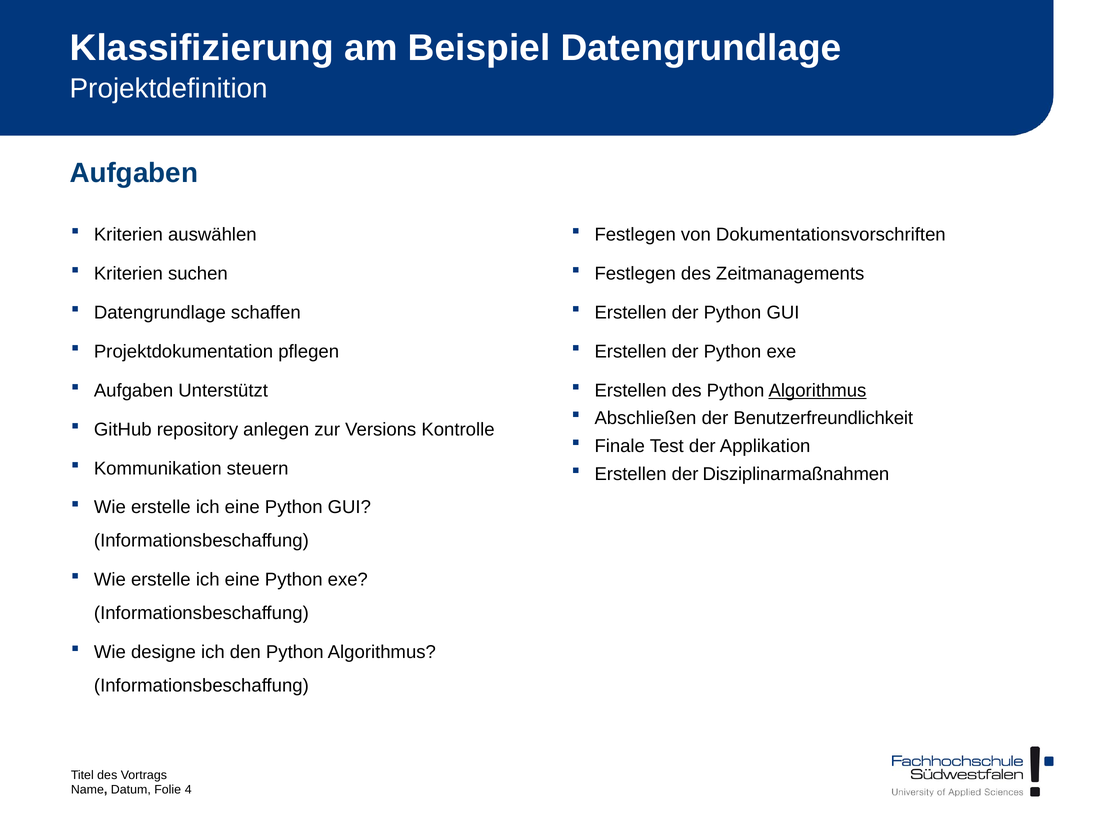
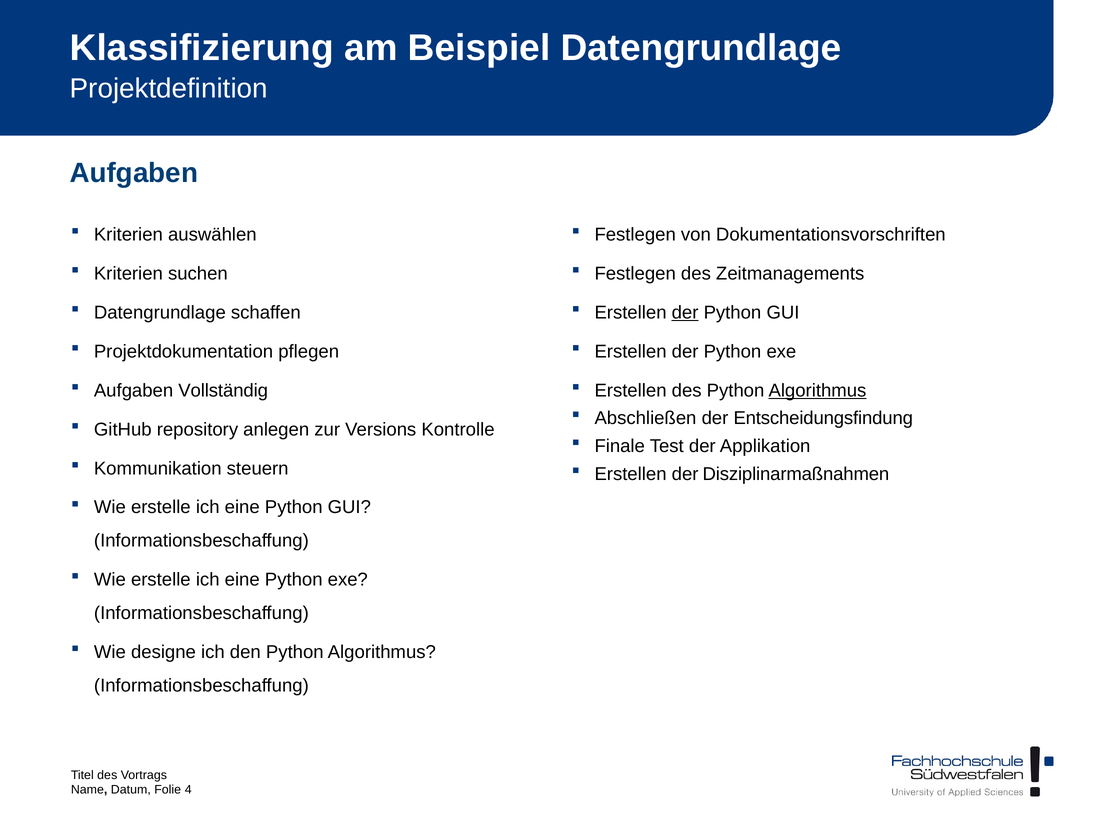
der underline: none -> present (685, 313)
Unterstützt: Unterstützt -> Vollständig (223, 391)
Benutzerfreundlichkeit: Benutzerfreundlichkeit -> Entscheidungsfindung (823, 419)
